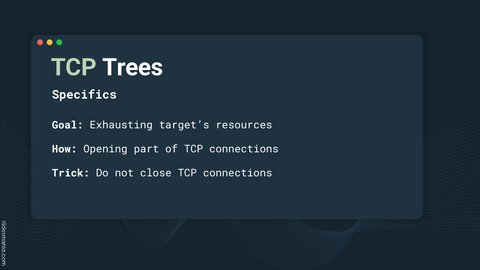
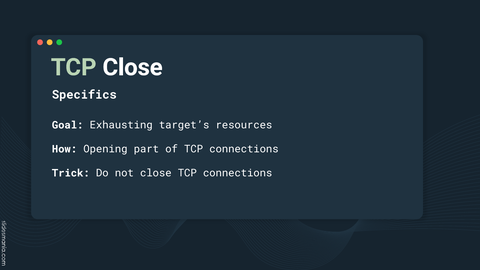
TCP Trees: Trees -> Close (133, 67)
